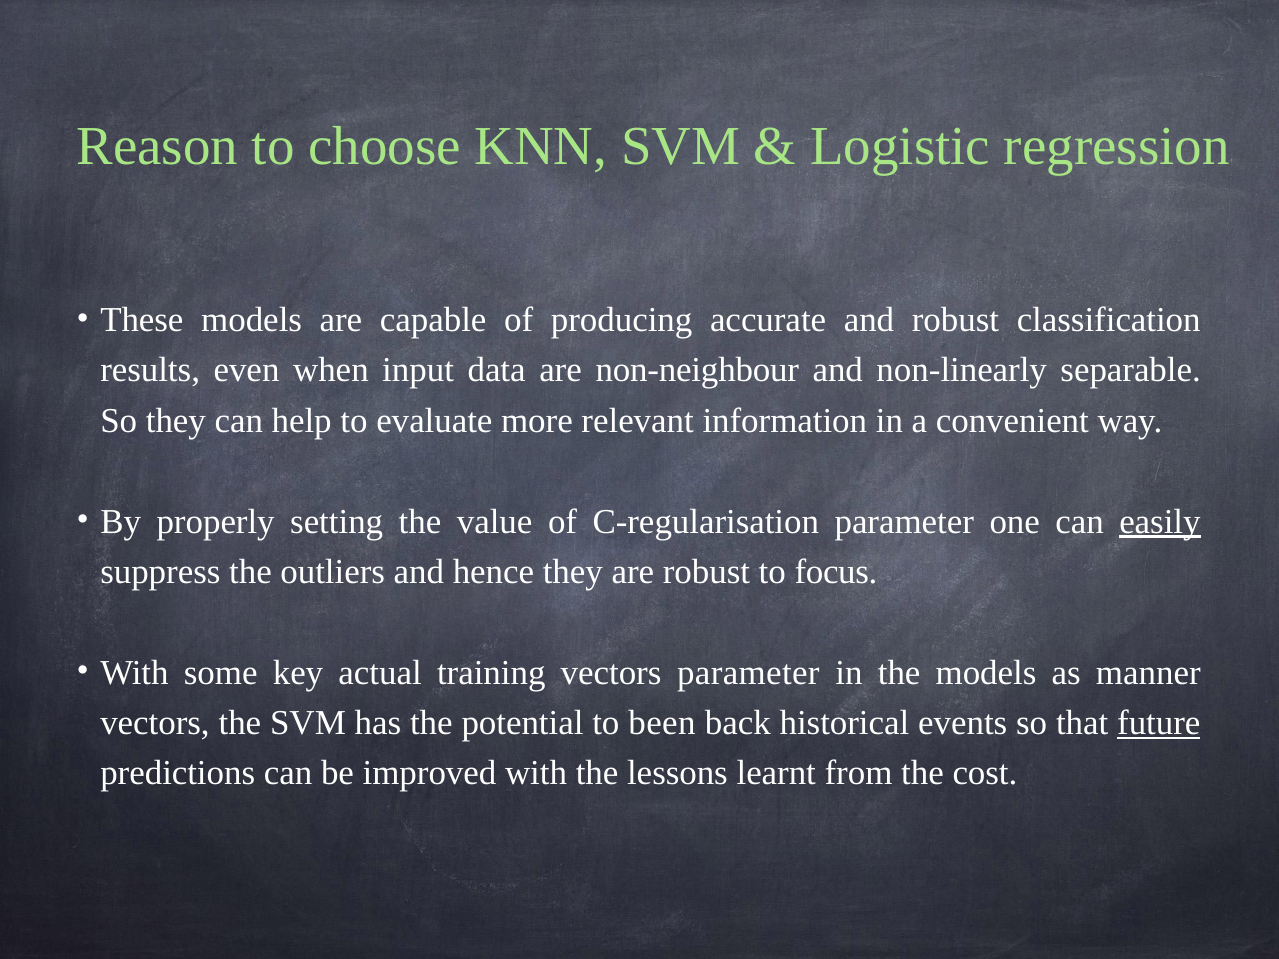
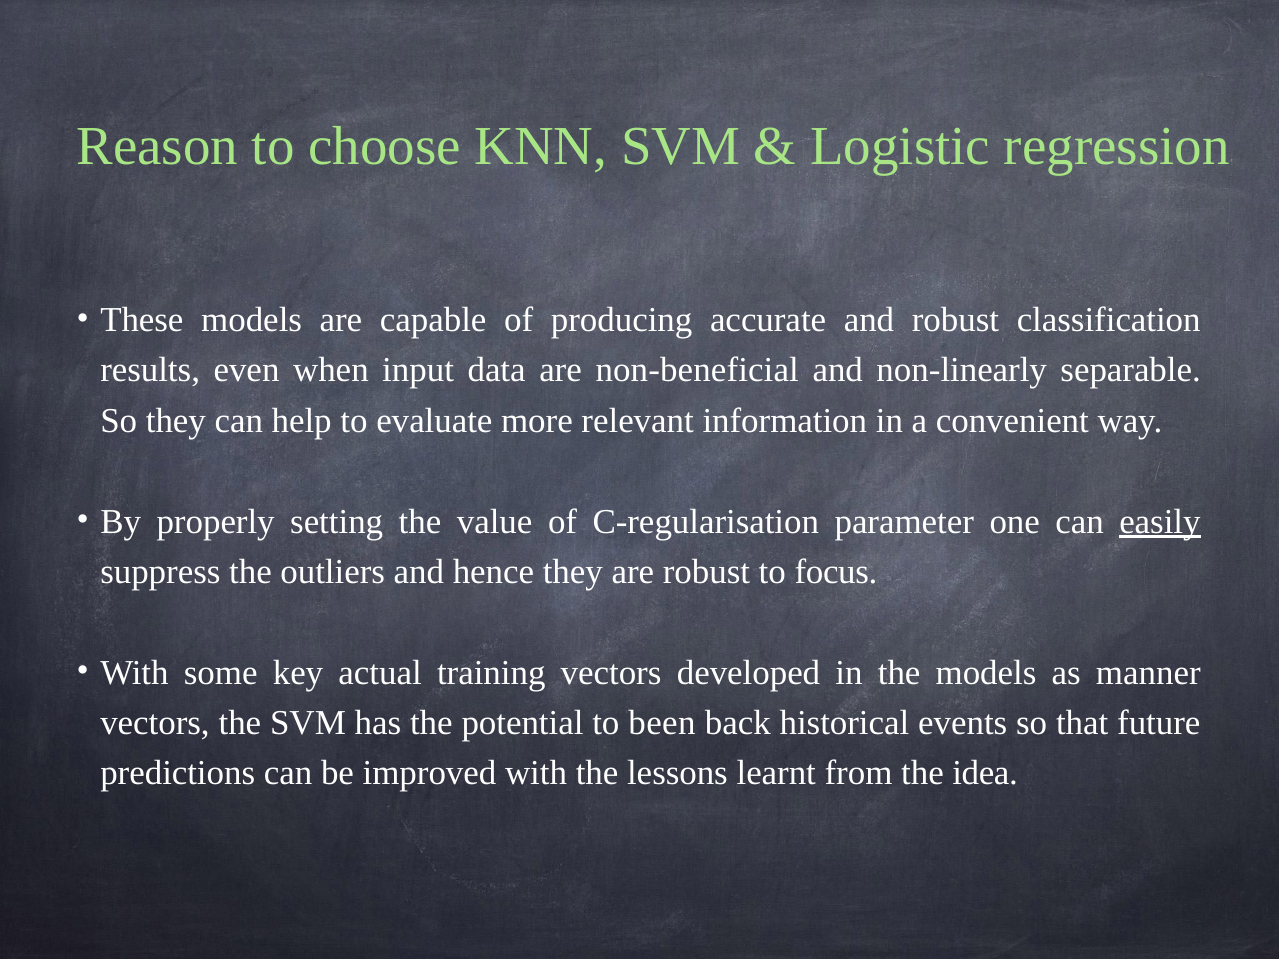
non-neighbour: non-neighbour -> non-beneficial (697, 370)
vectors parameter: parameter -> developed (749, 673)
future underline: present -> none (1159, 723)
cost: cost -> idea (985, 774)
